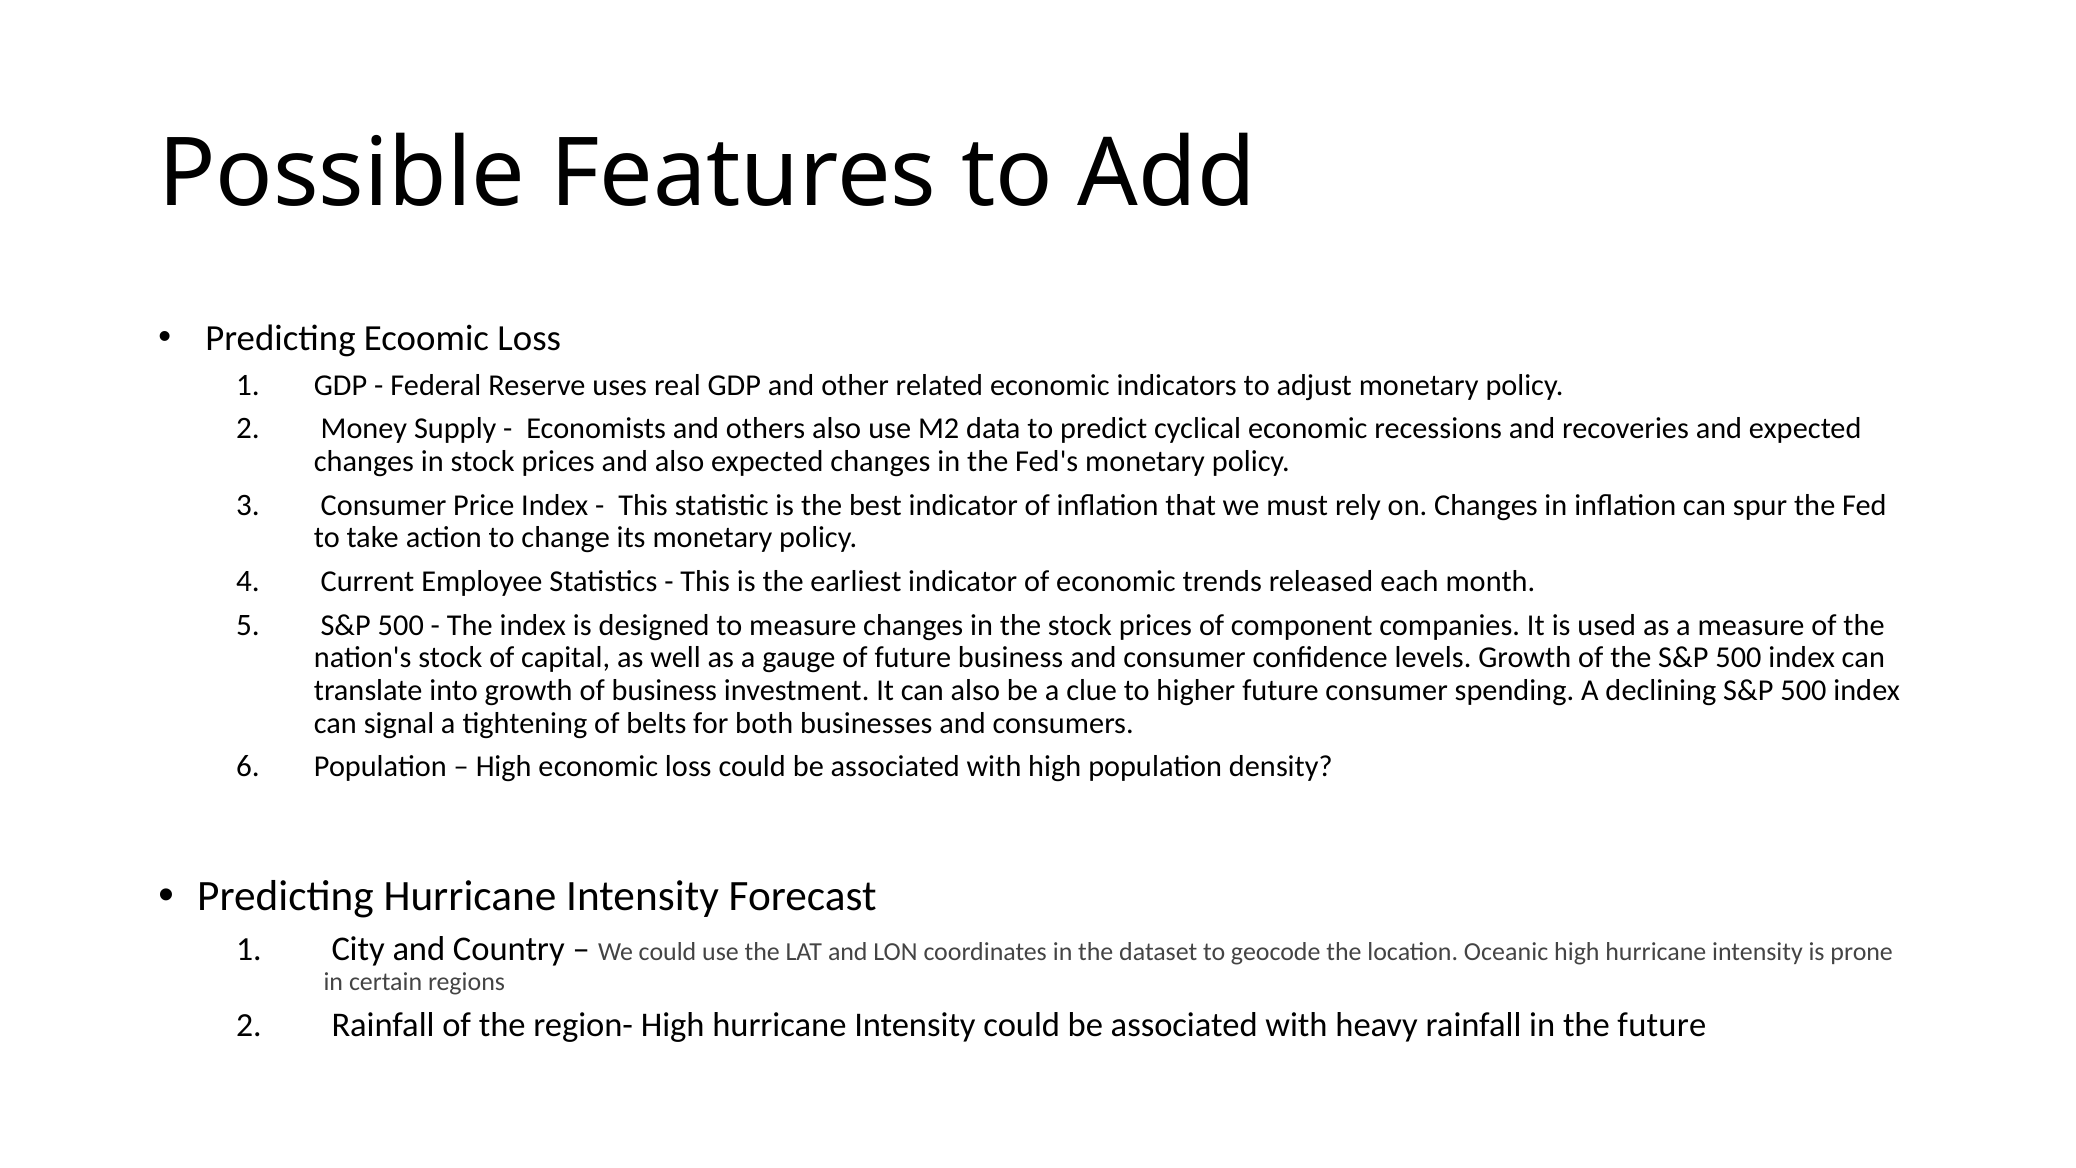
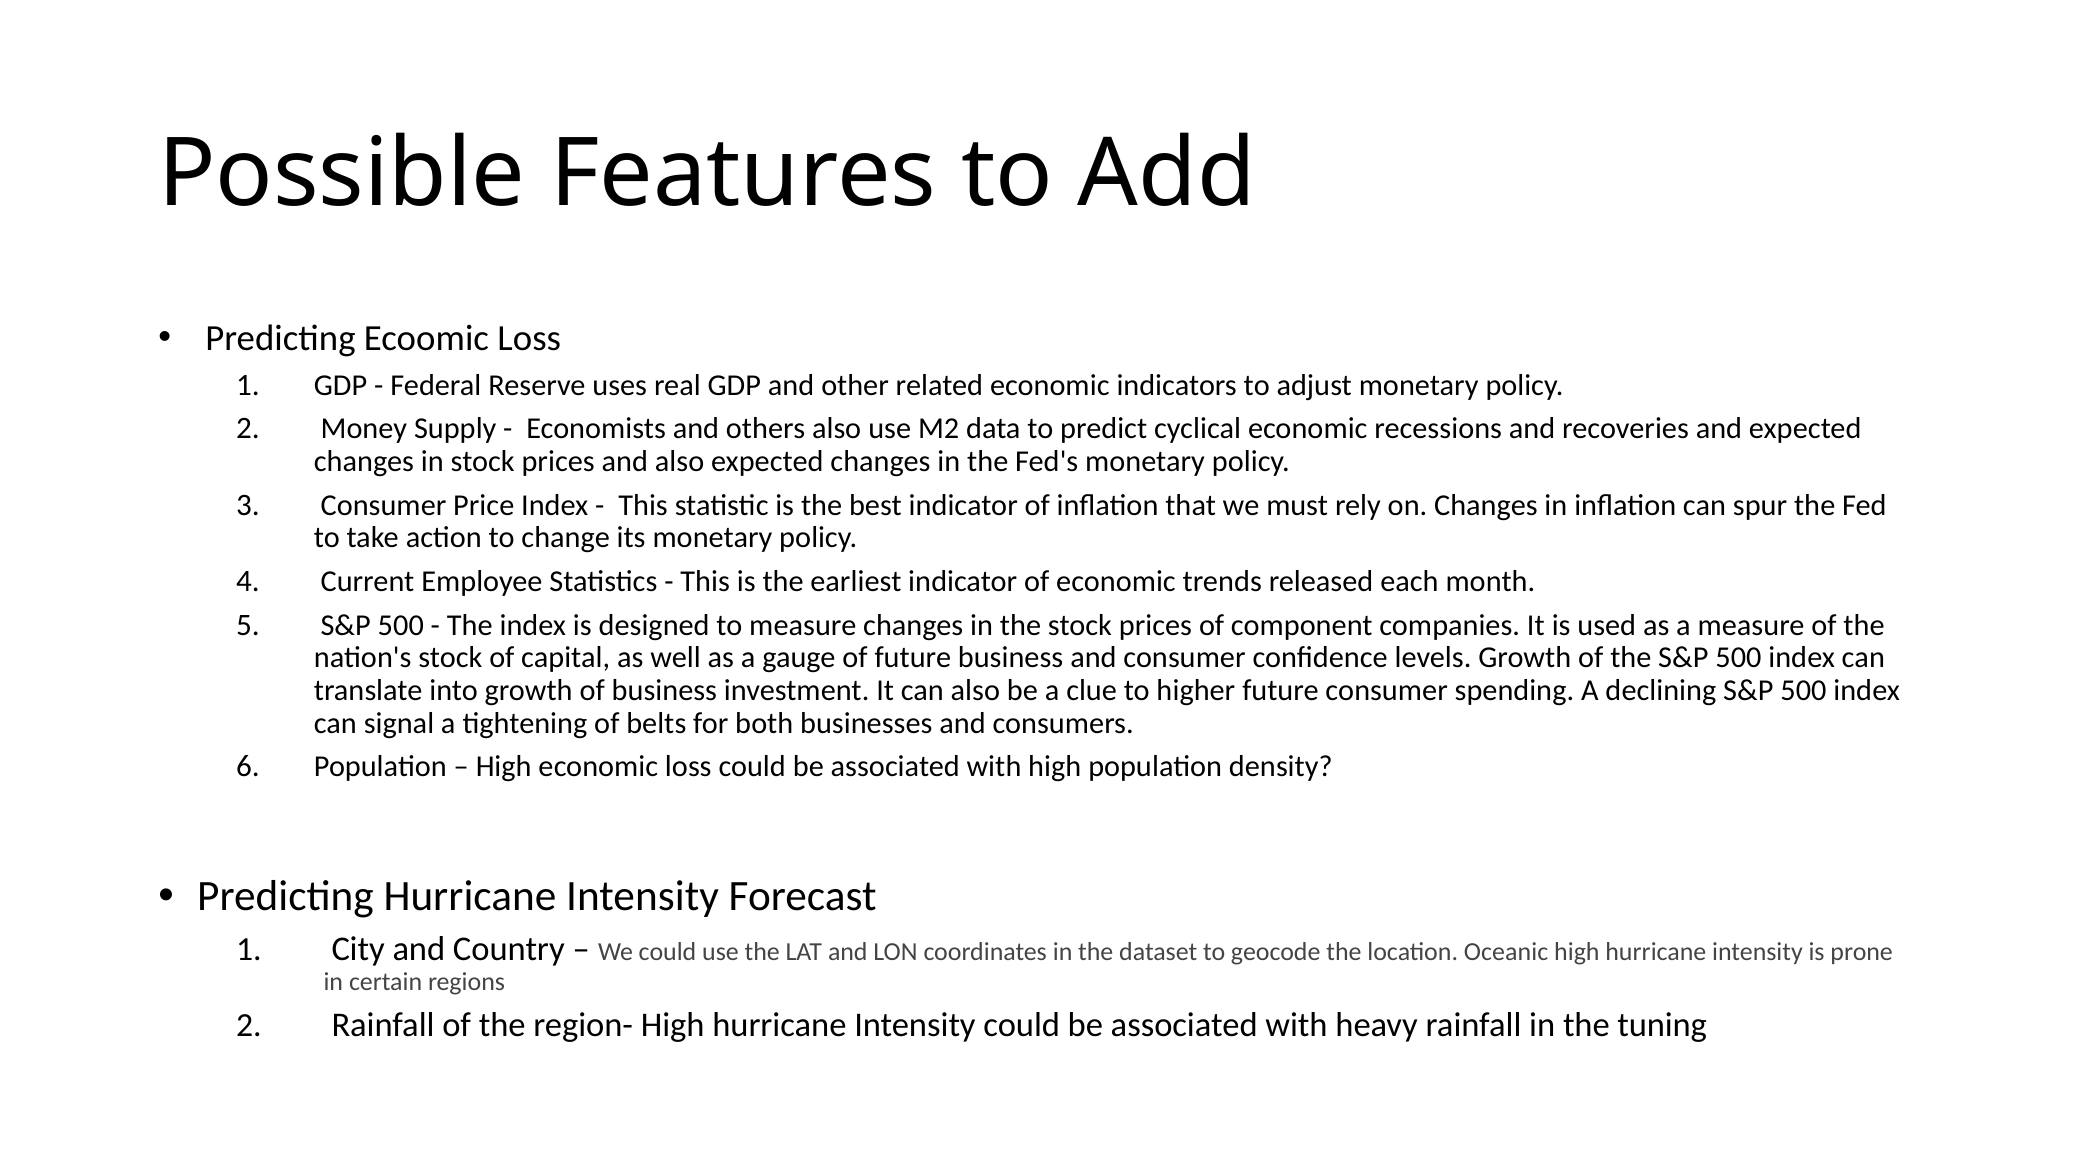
the future: future -> tuning (1662, 1025)
